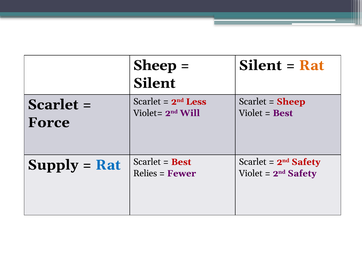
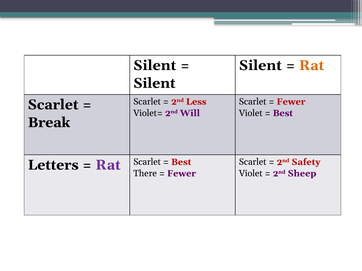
Sheep: Sheep -> Silent (155, 66)
Sheep: Sheep -> Fewer (291, 102)
Force: Force -> Break (49, 123)
Supply: Supply -> Letters (53, 165)
Rat colour: blue -> purple (108, 165)
Relies: Relies -> There (145, 174)
Safety: Safety -> Sheep (302, 174)
